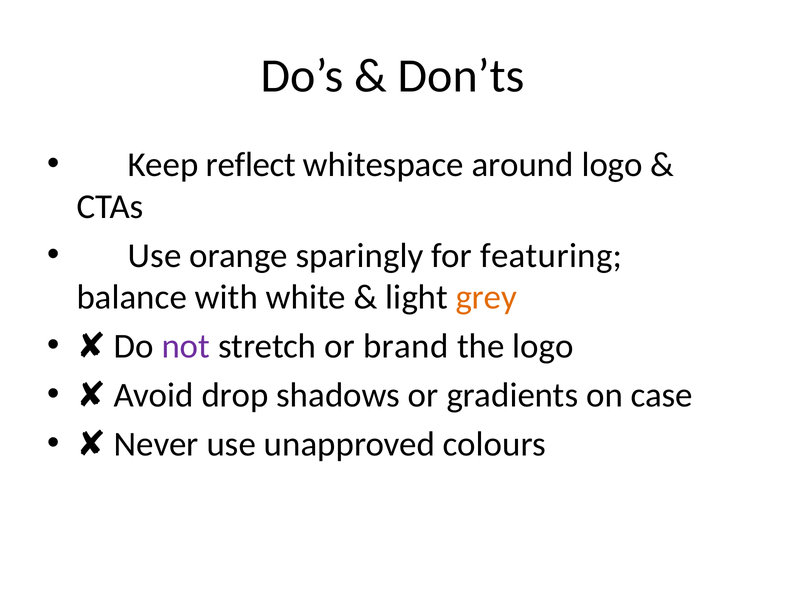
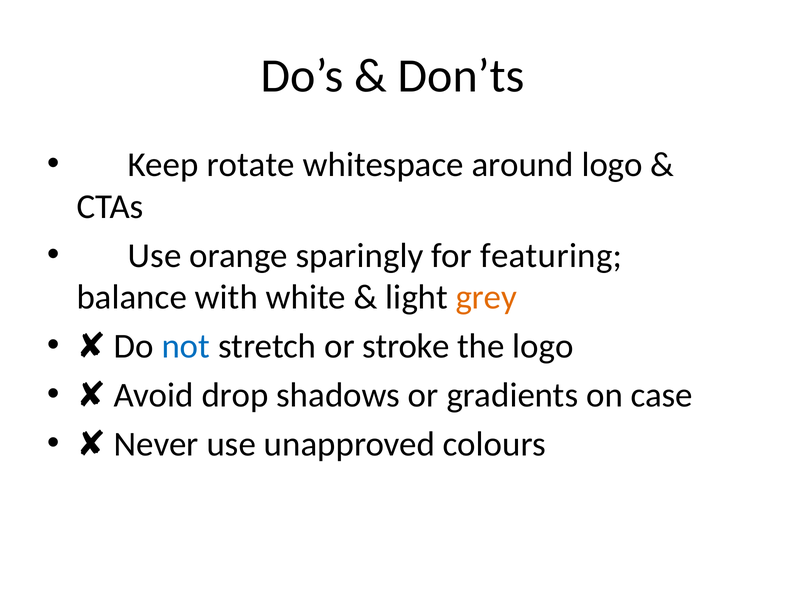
reflect: reflect -> rotate (251, 165)
not colour: purple -> blue (186, 347)
brand: brand -> stroke (406, 347)
